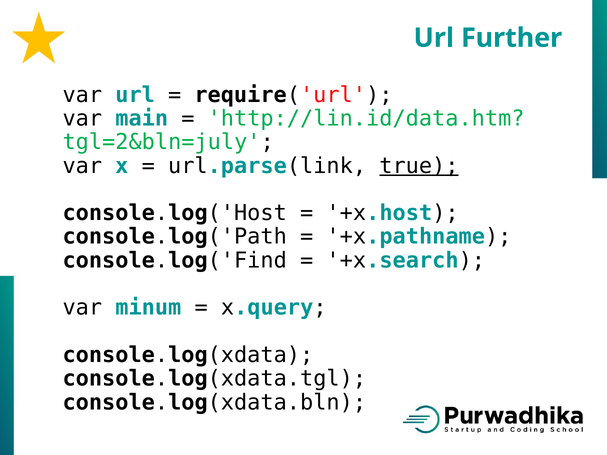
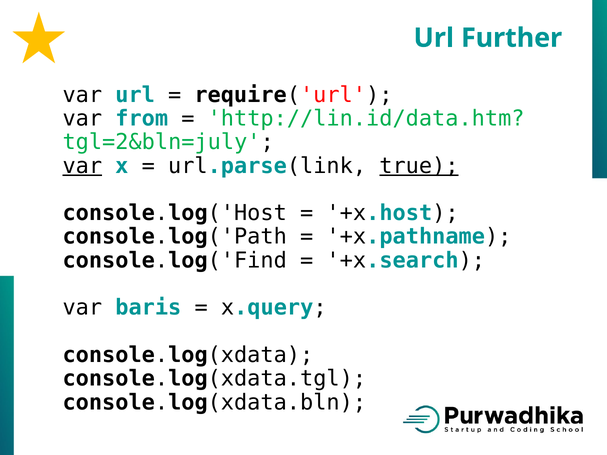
main: main -> from (142, 119)
var underline: none -> present (82, 166)
minum: minum -> baris (148, 308)
